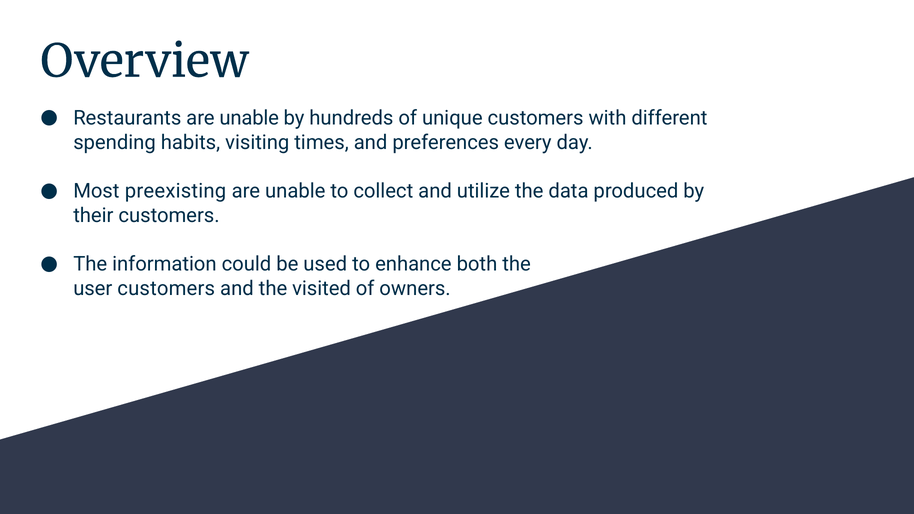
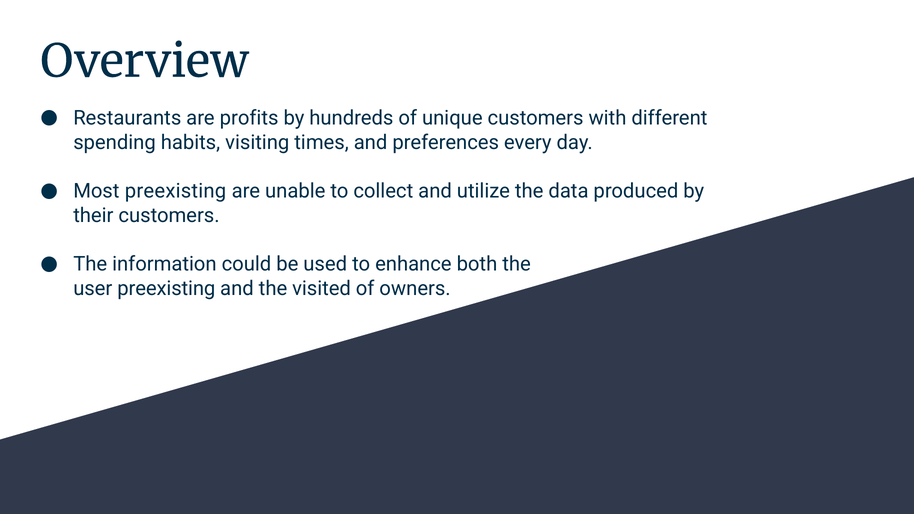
Restaurants are unable: unable -> profits (249, 118)
user customers: customers -> preexisting (166, 289)
